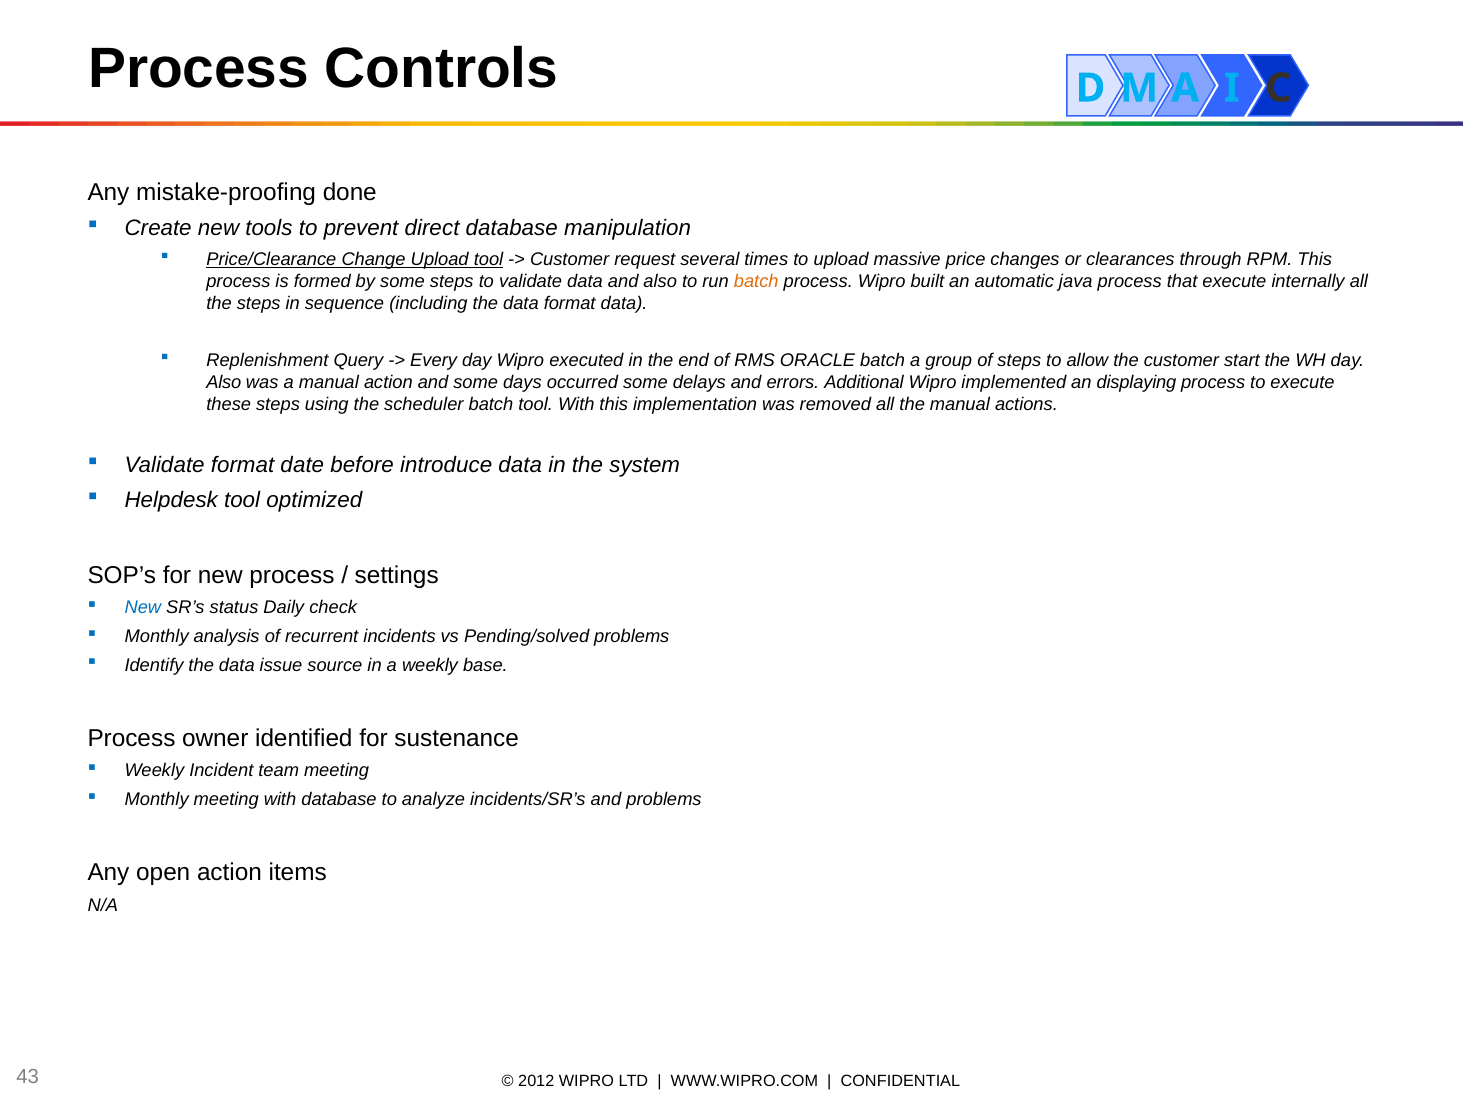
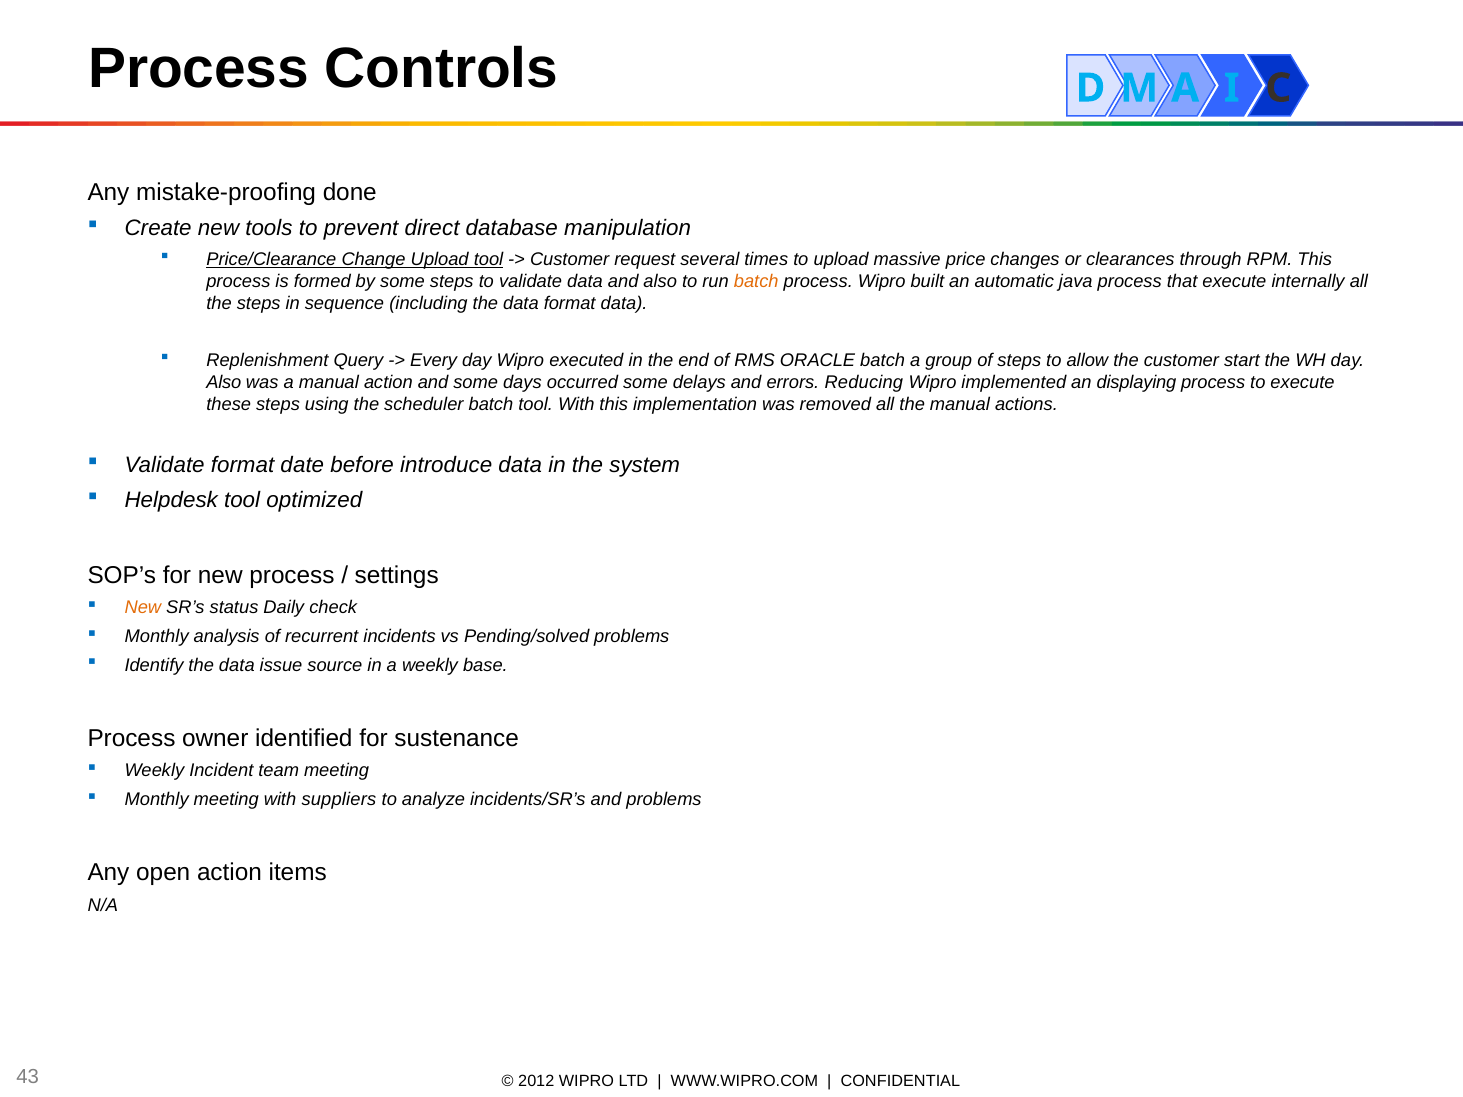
Additional: Additional -> Reducing (864, 382)
New colour: blue -> orange (143, 608)
with database: database -> suppliers (339, 800)
